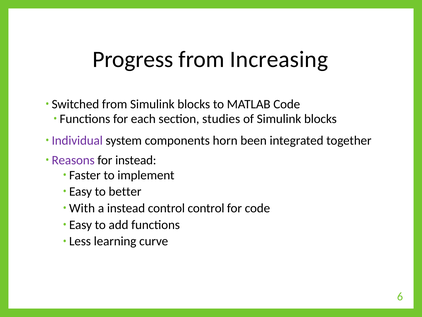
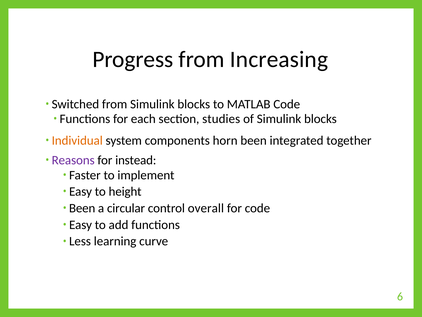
Individual colour: purple -> orange (77, 140)
better: better -> height (125, 191)
With: With -> Been (82, 208)
a instead: instead -> circular (126, 208)
control control: control -> overall (206, 208)
